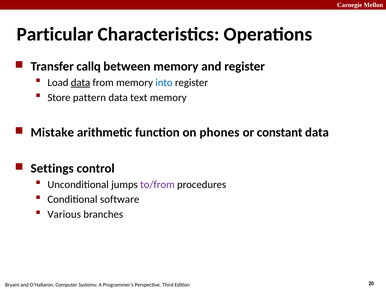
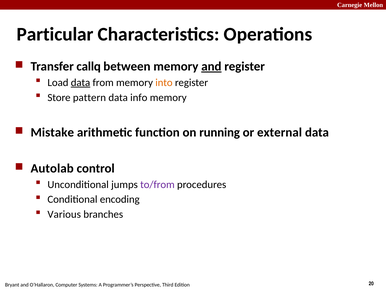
and underline: none -> present (211, 67)
into colour: blue -> orange (164, 83)
text: text -> info (139, 98)
phones: phones -> running (220, 133)
constant: constant -> external (280, 133)
Settings: Settings -> Autolab (52, 169)
software: software -> encoding (120, 200)
